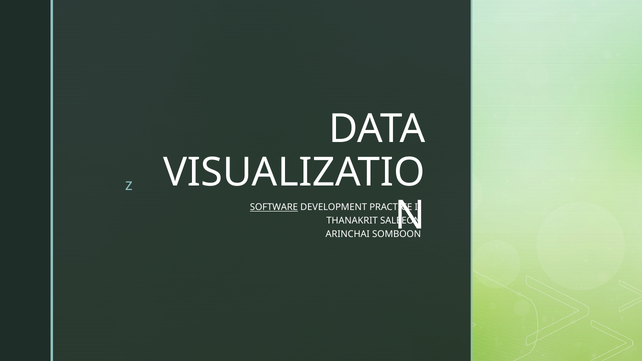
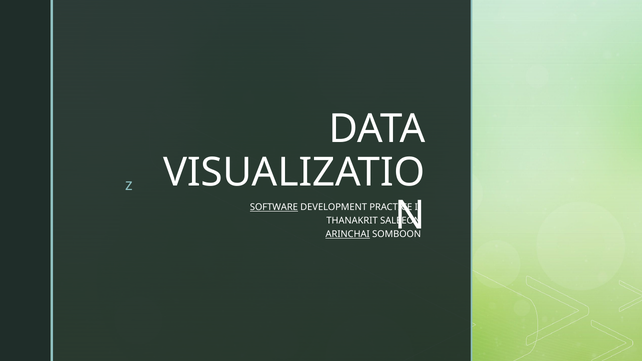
ARINCHAI underline: none -> present (348, 234)
